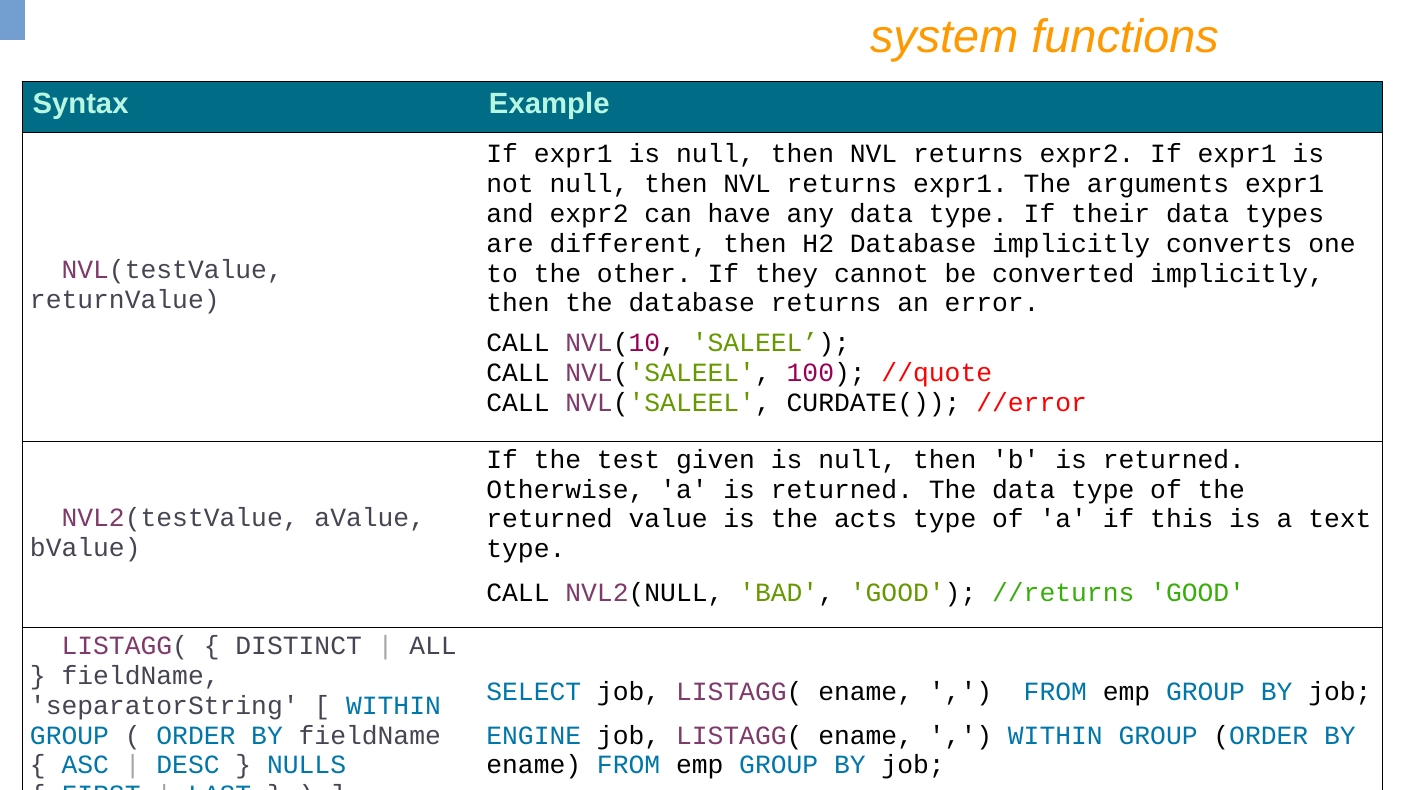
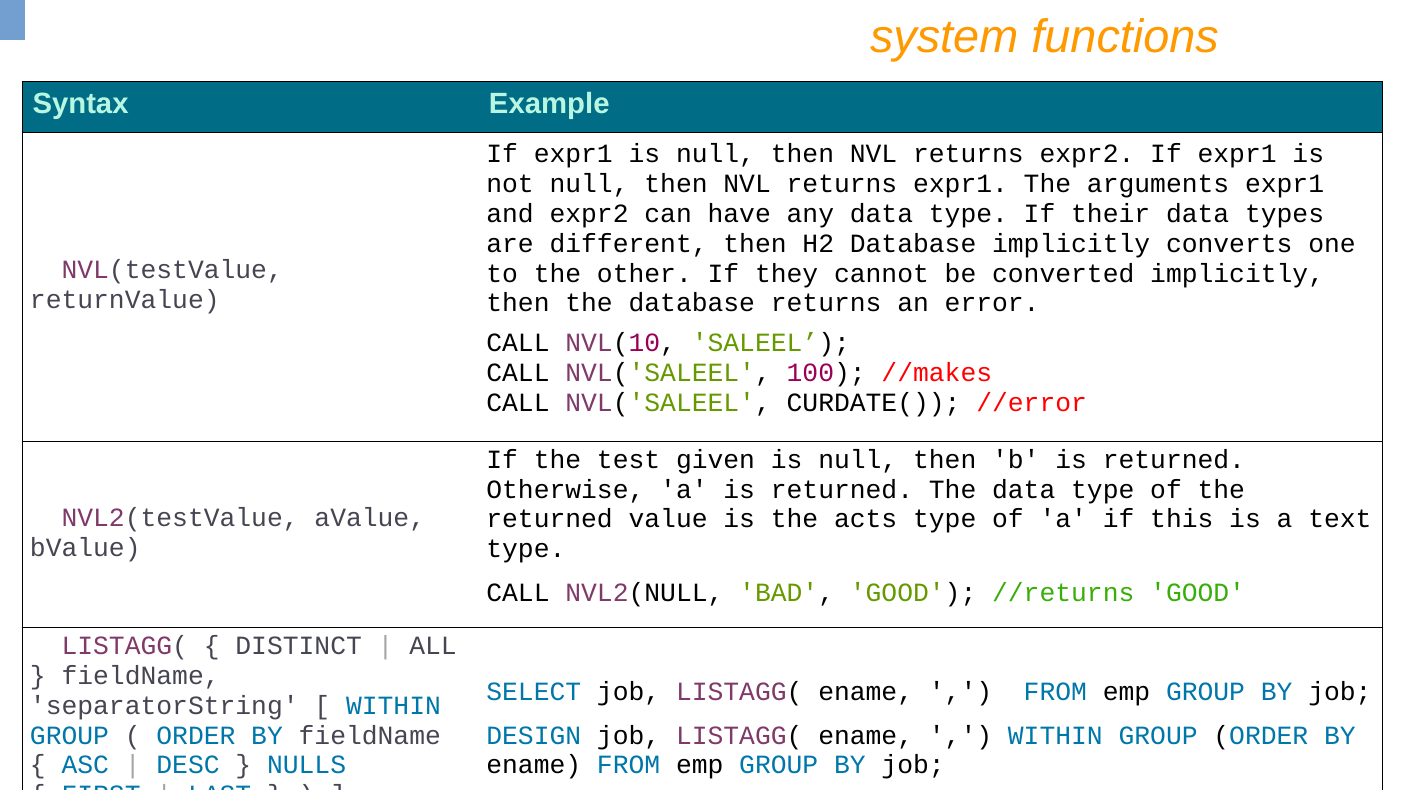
//quote: //quote -> //makes (937, 373)
ENGINE: ENGINE -> DESIGN (534, 736)
